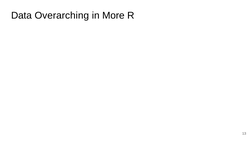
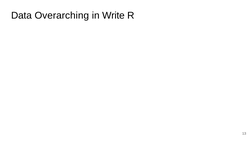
More: More -> Write (113, 16)
